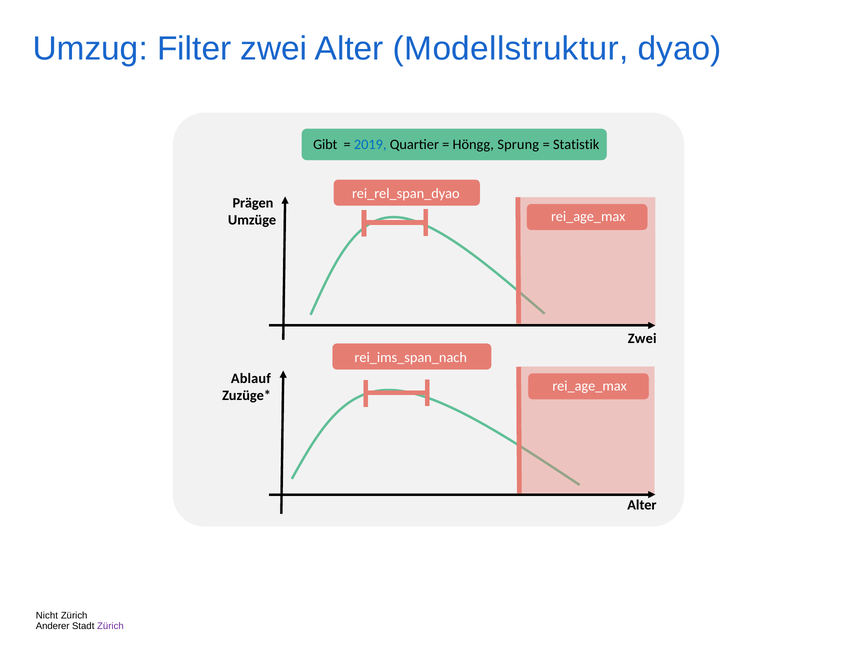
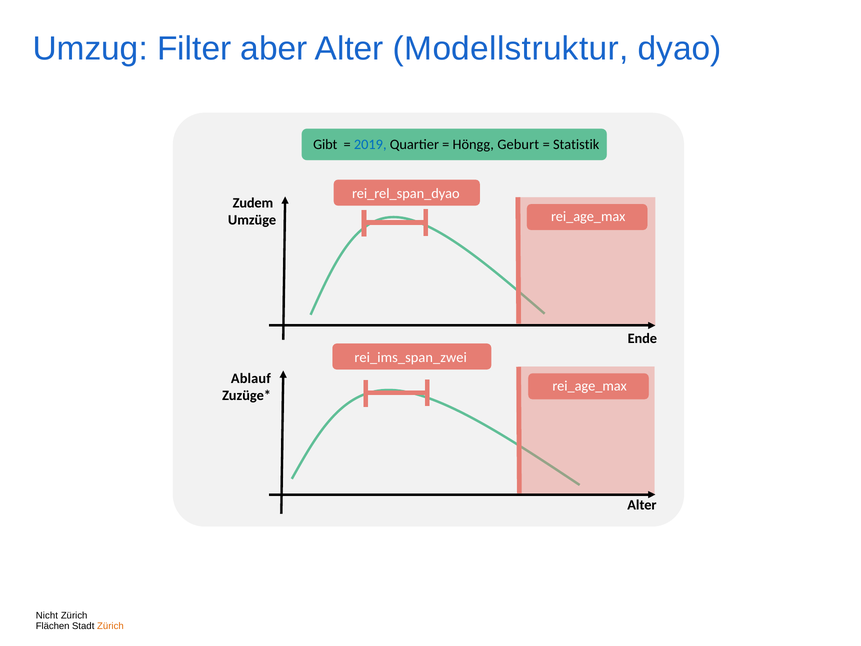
Filter zwei: zwei -> aber (274, 49)
Sprung: Sprung -> Geburt (518, 144)
Prägen: Prägen -> Zudem (253, 203)
Zwei: Zwei -> Ende (642, 338)
rei_ims_span_nach: rei_ims_span_nach -> rei_ims_span_zwei (411, 357)
Anderer: Anderer -> Flächen (53, 626)
Zürich colour: purple -> orange (110, 626)
